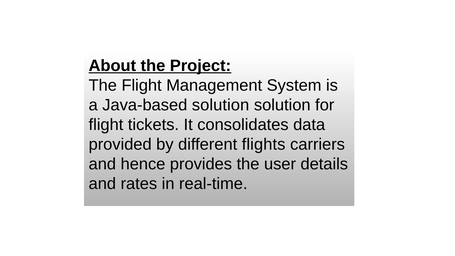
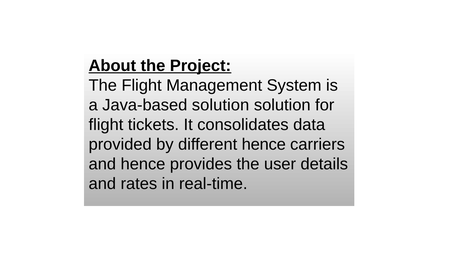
different flights: flights -> hence (264, 144)
